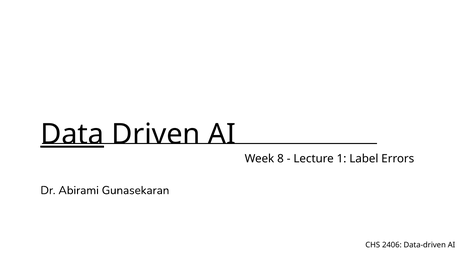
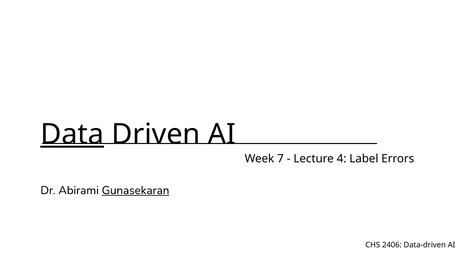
8: 8 -> 7 (280, 159)
1: 1 -> 4 (342, 159)
Gunasekaran underline: none -> present (136, 190)
